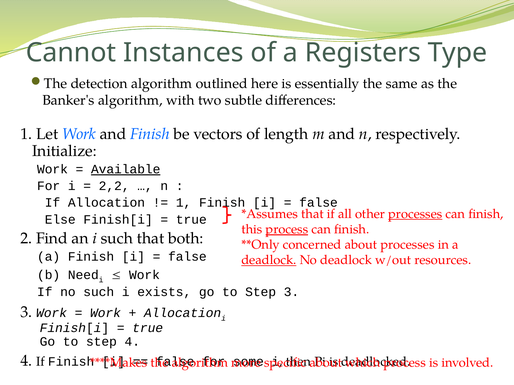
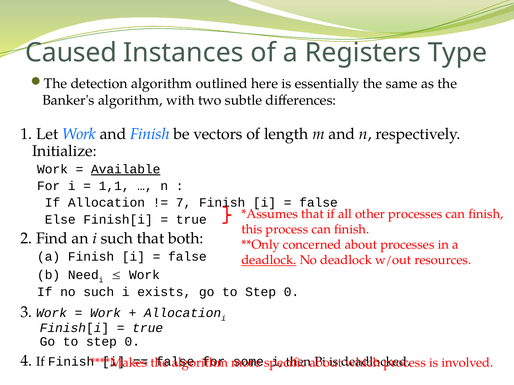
Cannot: Cannot -> Caused (71, 53)
2,2: 2,2 -> 1,1 (114, 186)
1: 1 -> 7 (184, 203)
processes underline: present -> none (415, 214)
process underline: present -> none (287, 230)
3: 3 -> 0 (291, 292)
4: 4 -> 0 (132, 342)
